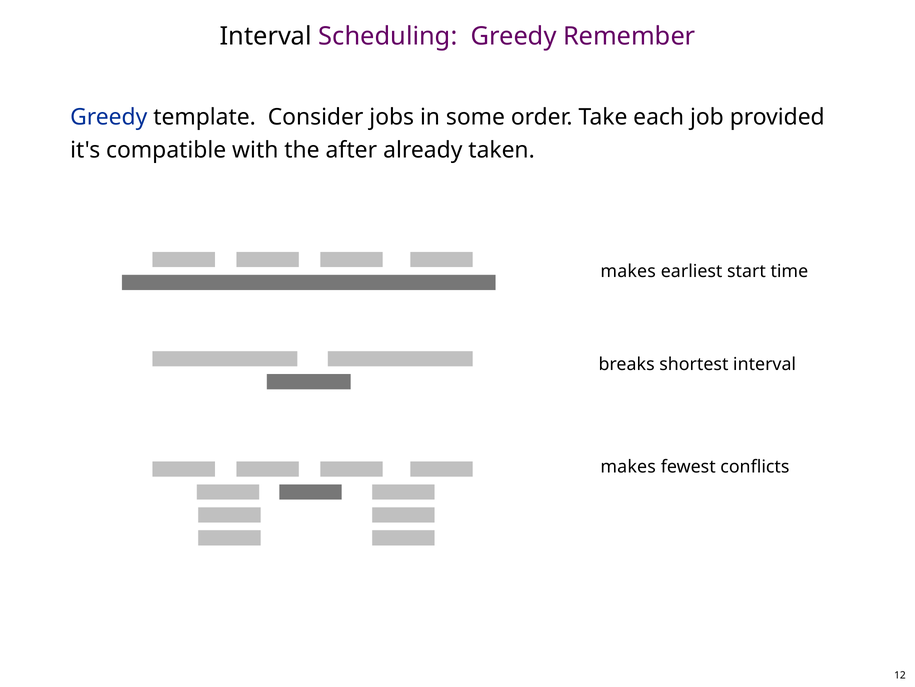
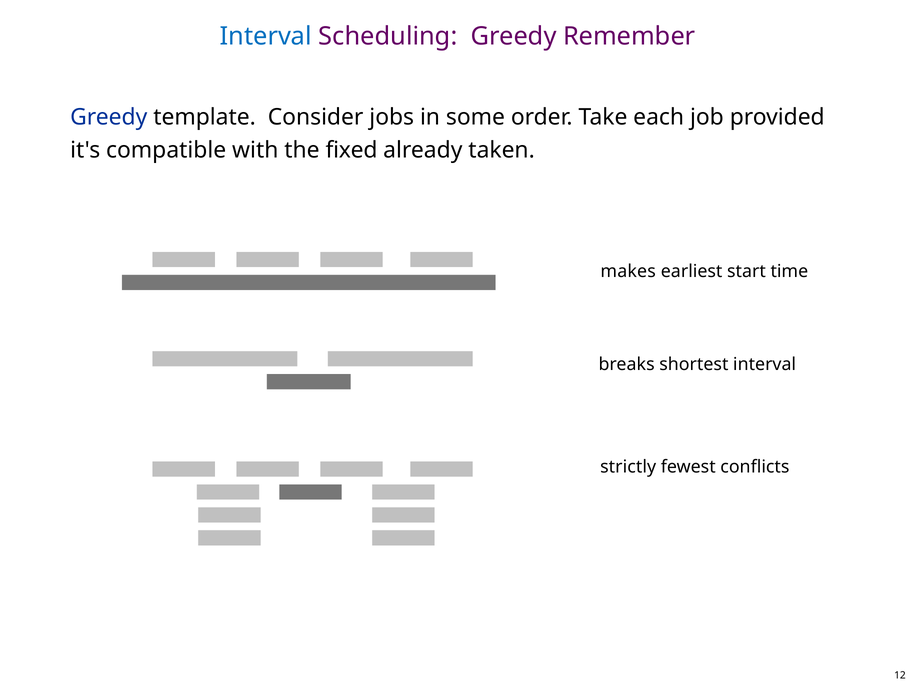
Interval colour: black -> blue (266, 36)
after: after -> fixed (351, 150)
makes: makes -> strictly (628, 466)
